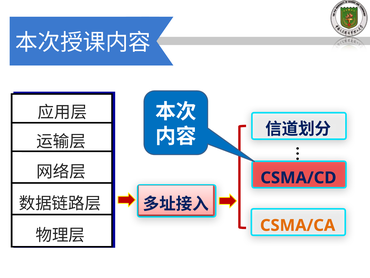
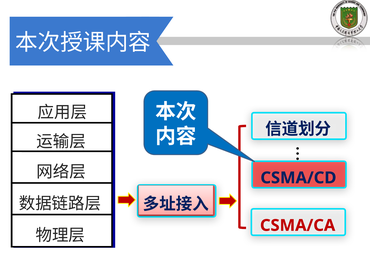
CSMA/CA colour: orange -> red (298, 225)
